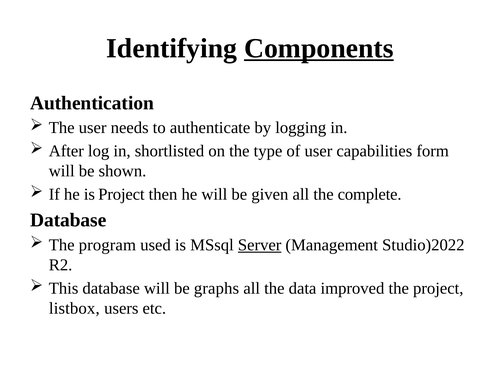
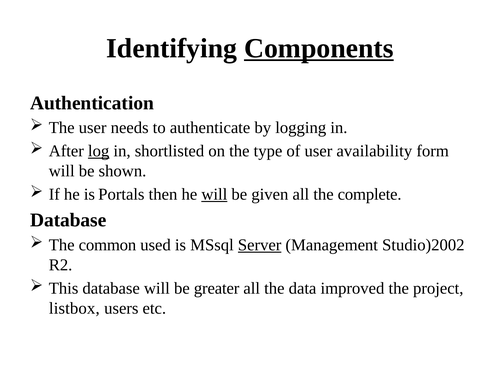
log underline: none -> present (99, 151)
capabilities: capabilities -> availability (374, 151)
is Project: Project -> Portals (121, 194)
will underline: none -> present (214, 194)
program: program -> common (107, 245)
Studio)2022: Studio)2022 -> Studio)2002 (423, 245)
graphs: graphs -> greater (217, 288)
